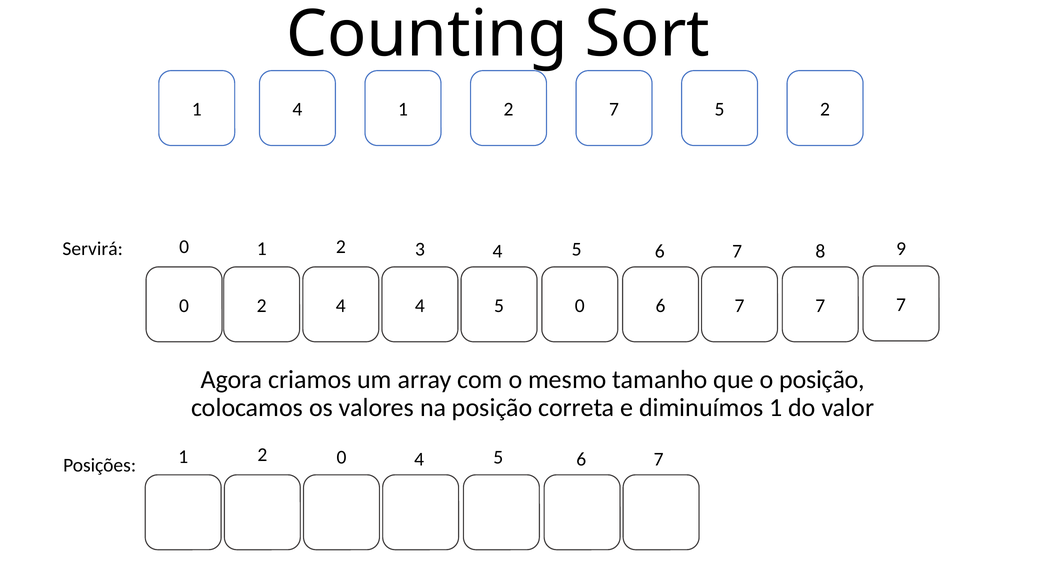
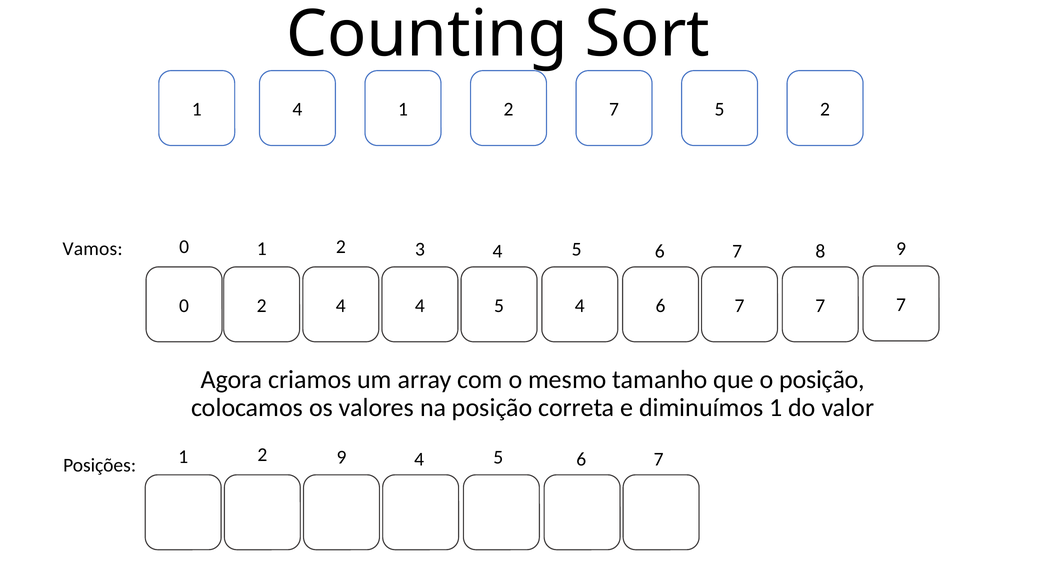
Servirá: Servirá -> Vamos (93, 249)
5 0: 0 -> 4 (580, 305)
1 2 0: 0 -> 9 (342, 457)
